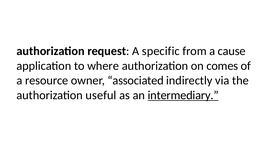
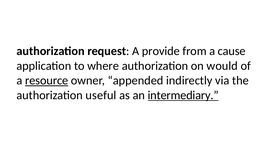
specific: specific -> provide (161, 51)
comes: comes -> would (222, 66)
resource underline: none -> present (47, 80)
associated: associated -> appended (136, 80)
